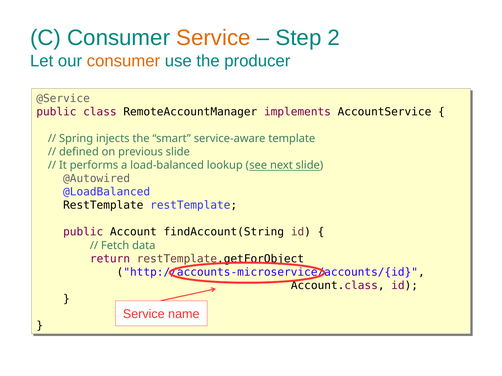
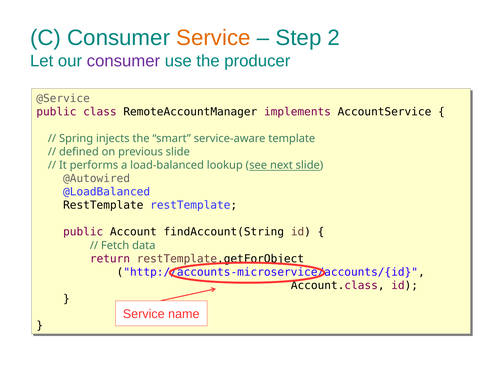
consumer colour: orange -> purple (123, 61)
